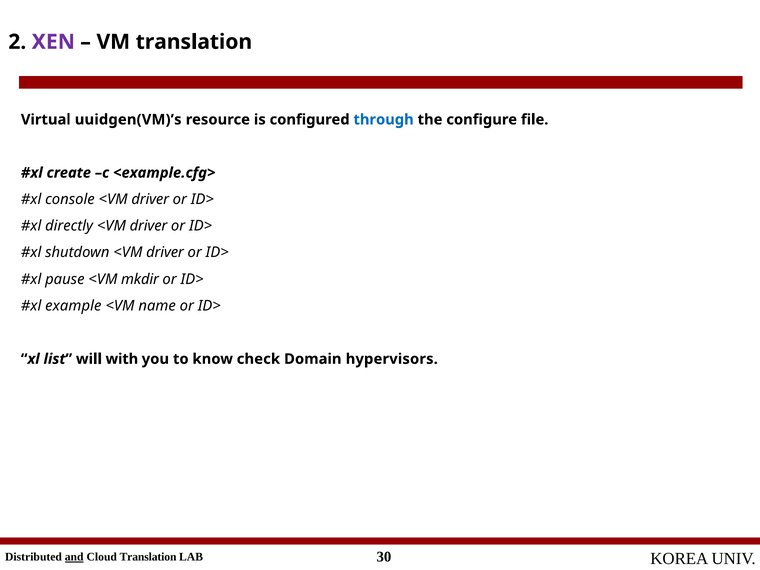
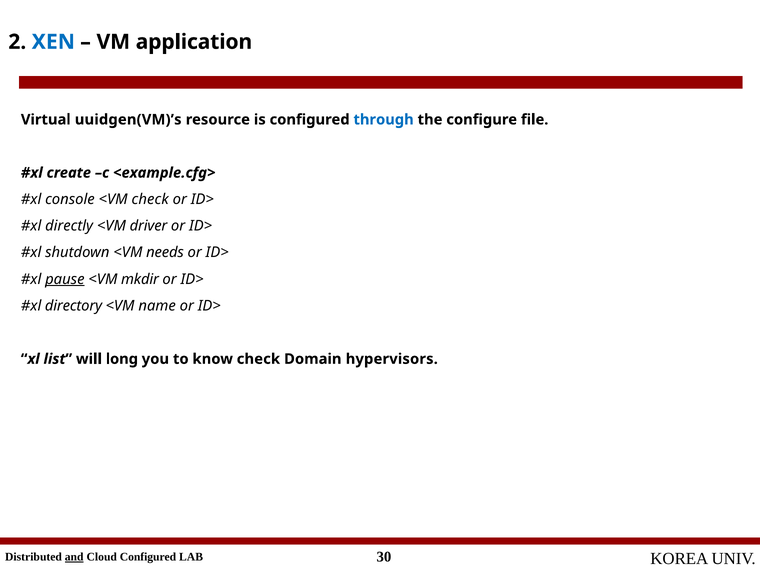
XEN colour: purple -> blue (53, 42)
VM translation: translation -> application (194, 42)
console <VM driver: driver -> check (150, 199)
shutdown <VM driver: driver -> needs (165, 253)
pause underline: none -> present (65, 279)
example: example -> directory (73, 306)
with: with -> long (122, 359)
Cloud Translation: Translation -> Configured (148, 557)
